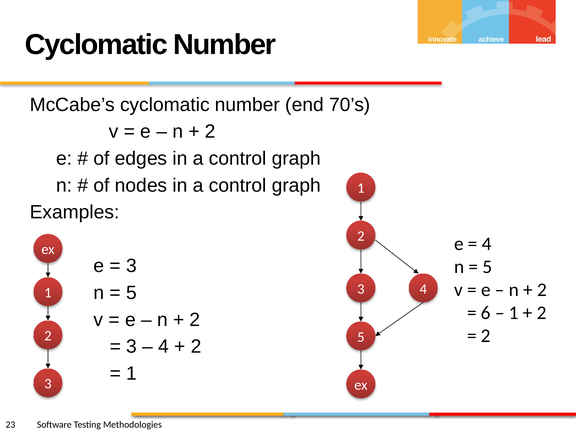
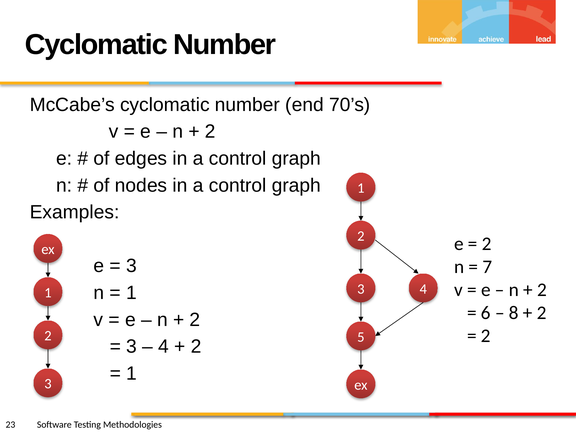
4: 4 -> 2 (487, 244)
5: 5 -> 7 (487, 267)
5: 5 -> 1 (132, 293)
1: 1 -> 8 (514, 313)
